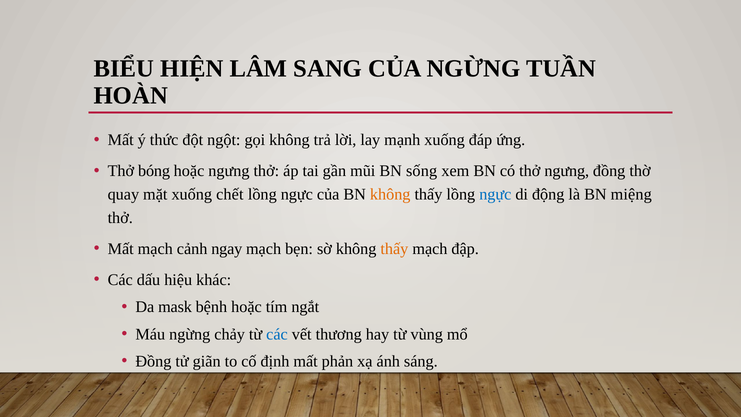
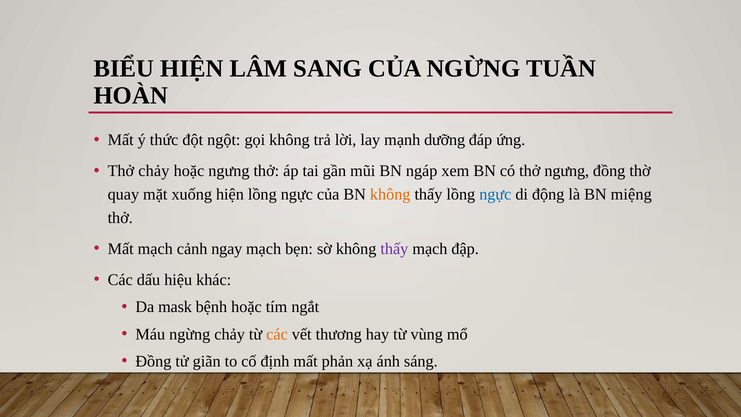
mạnh xuống: xuống -> dưỡng (445, 140)
Thở bóng: bóng -> chảy (154, 171)
sống: sống -> ngáp (422, 171)
xuống chết: chết -> hiện (230, 194)
thấy colour: orange -> purple (394, 249)
các colour: blue -> orange (277, 334)
